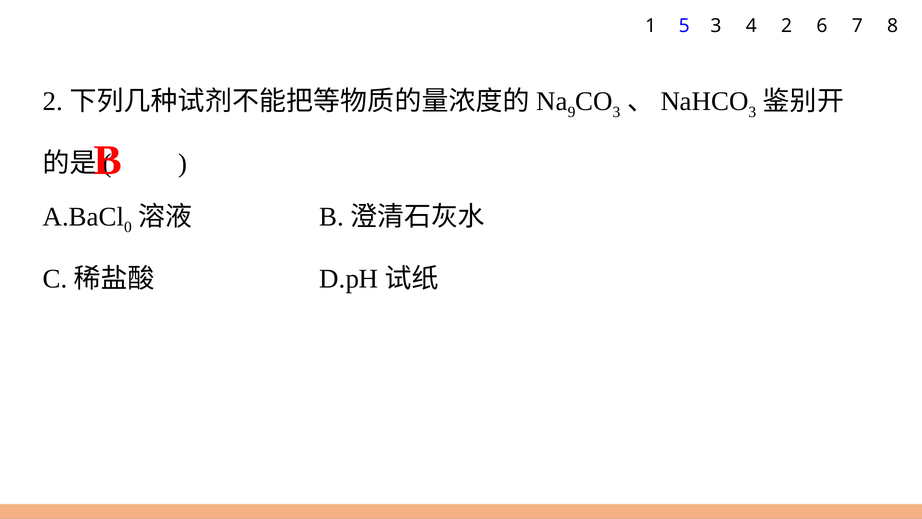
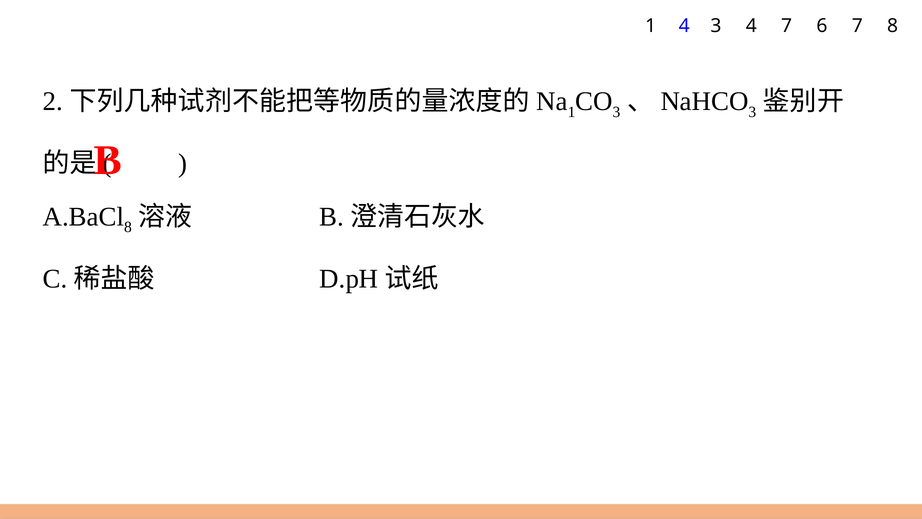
1 5: 5 -> 4 (684, 26)
4 2: 2 -> 7 (787, 26)
9: 9 -> 1 (572, 112)
0: 0 -> 8 (128, 227)
